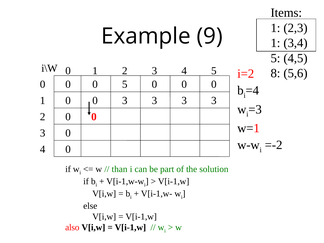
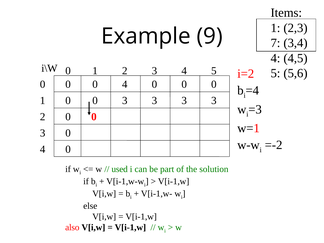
1: 1 -> 7 (275, 43)
5: 5 -> 4 (275, 58)
8: 8 -> 5 (275, 73)
0 5: 5 -> 4 (125, 84)
than: than -> used (120, 169)
